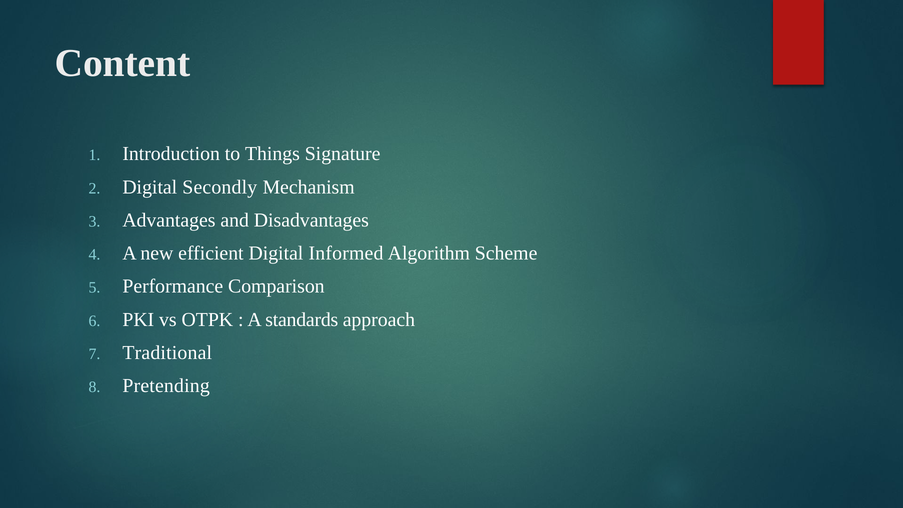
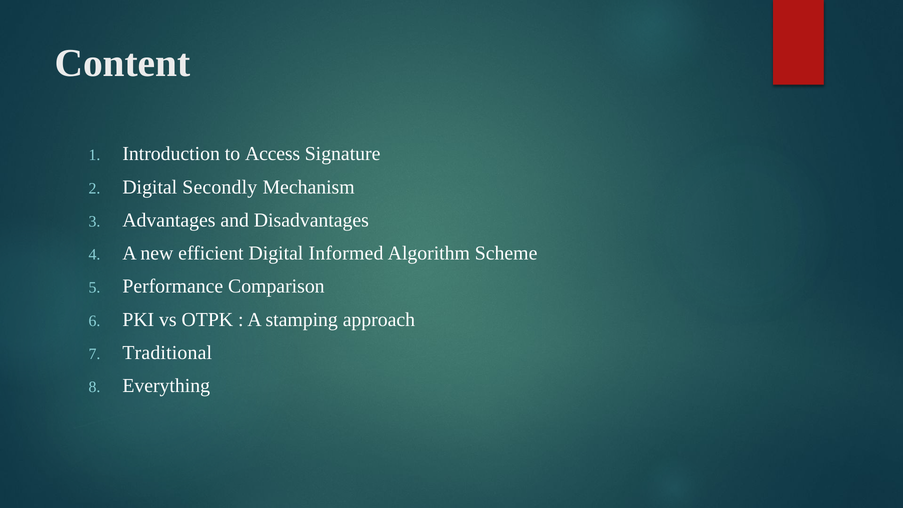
Things: Things -> Access (273, 154)
standards: standards -> stamping (302, 319)
Pretending: Pretending -> Everything (166, 386)
